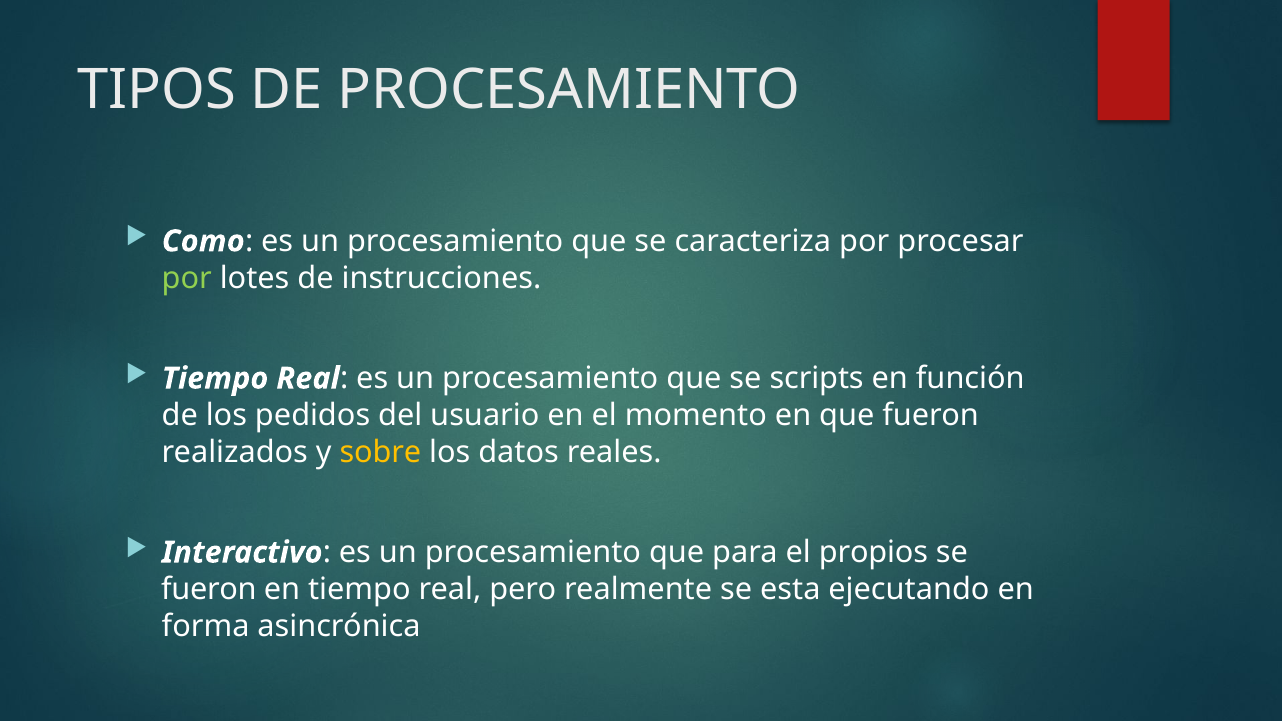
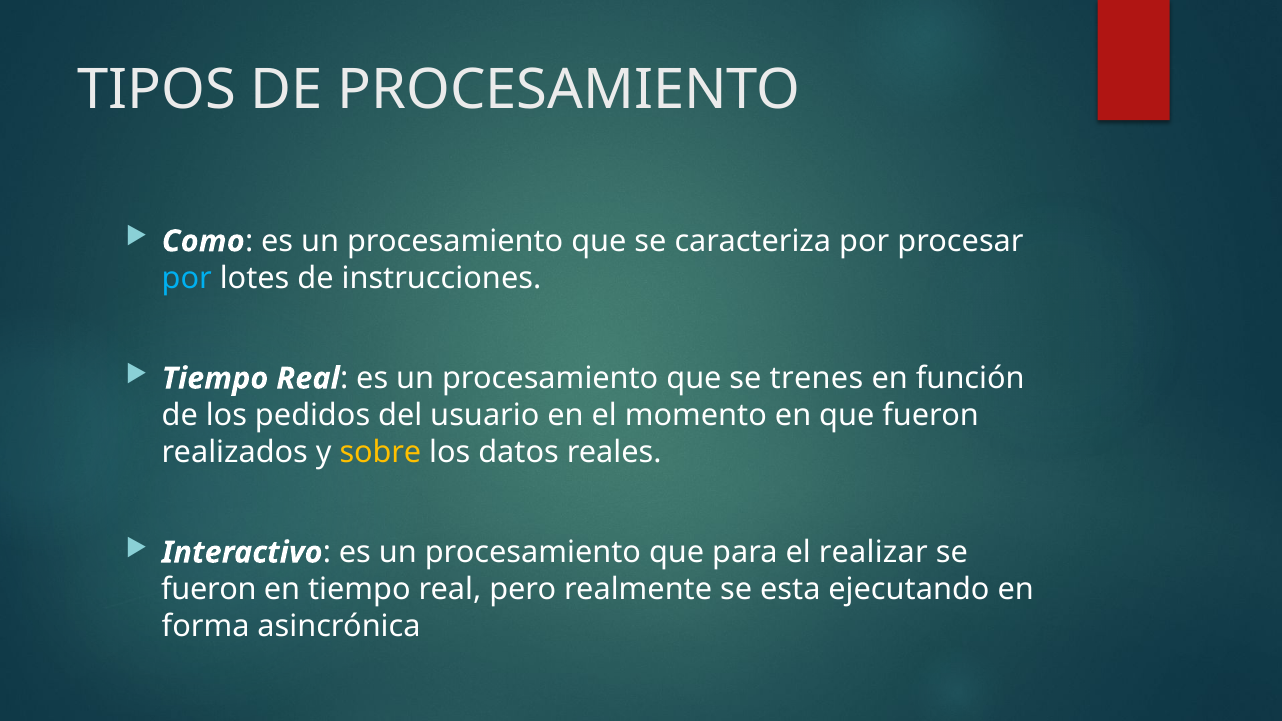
por colour: light green -> light blue (187, 278)
scripts: scripts -> trenes (816, 378)
propios: propios -> realizar (873, 553)
